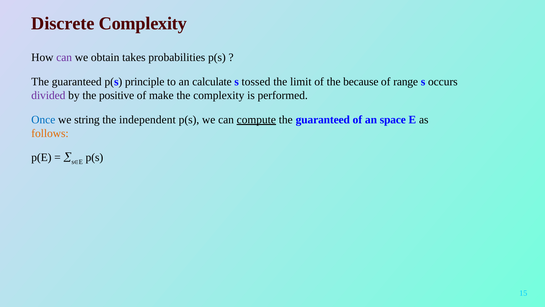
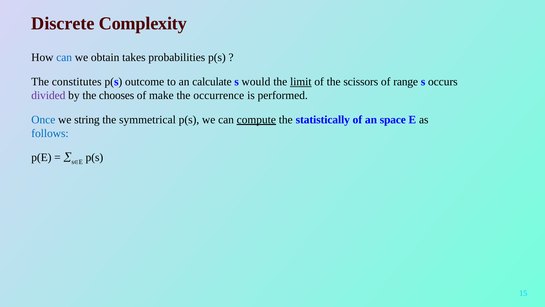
can colour: purple -> blue (64, 57)
guaranteed: guaranteed -> constitutes (77, 82)
principle: principle -> outcome (145, 82)
tossed: tossed -> would (256, 82)
limit underline: none -> present (301, 82)
because: because -> scissors (361, 82)
positive: positive -> chooses (117, 95)
the complexity: complexity -> occurrence (219, 95)
independent: independent -> symmetrical (147, 119)
guaranteed: guaranteed -> statistically (323, 119)
follows colour: orange -> blue (50, 133)
